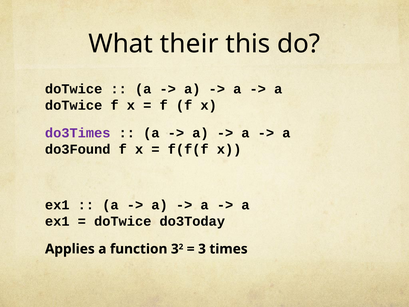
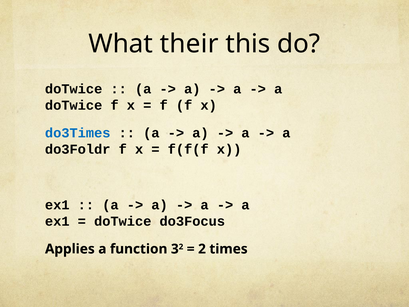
do3Times colour: purple -> blue (78, 133)
do3Found: do3Found -> do3Foldr (78, 149)
do3Today: do3Today -> do3Focus (192, 221)
3: 3 -> 2 (202, 249)
